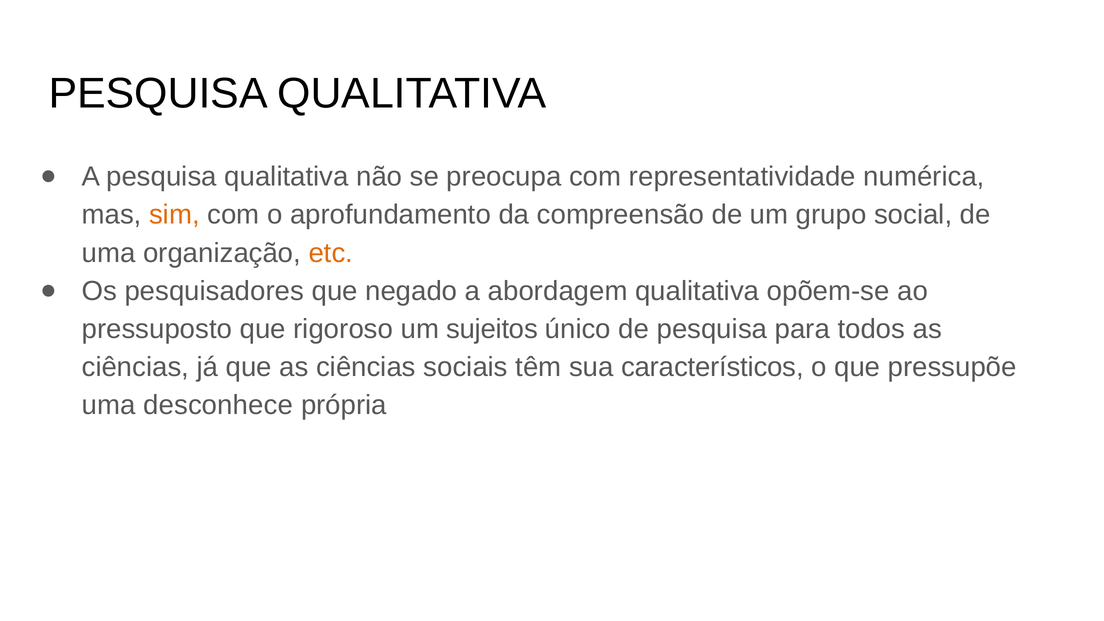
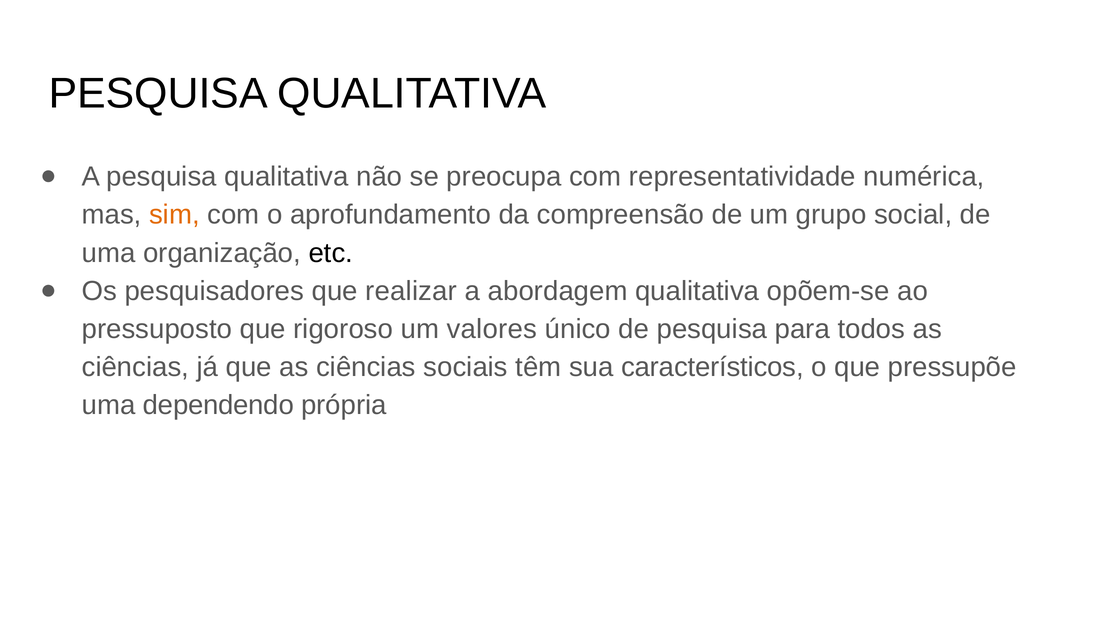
etc colour: orange -> black (331, 253)
negado: negado -> realizar (411, 291)
sujeitos: sujeitos -> valores (492, 329)
desconhece: desconhece -> dependendo (218, 405)
